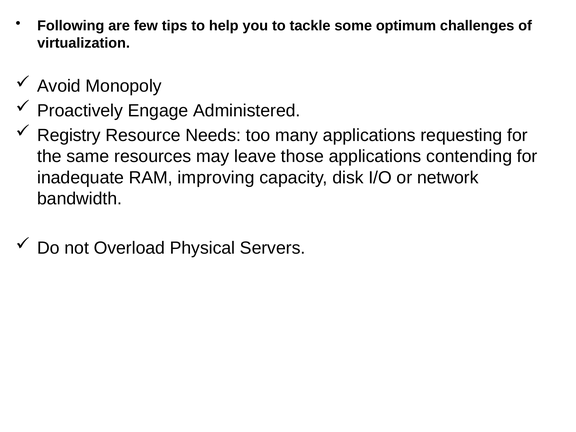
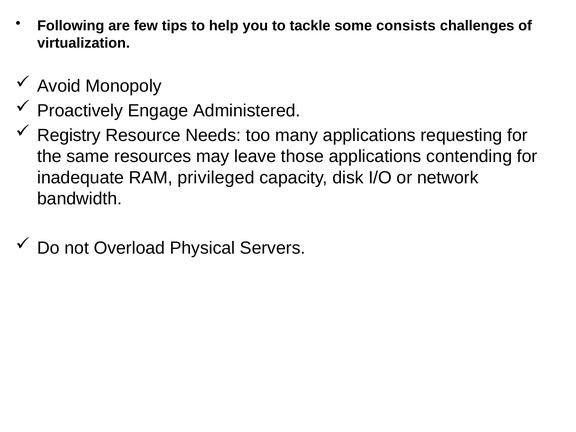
optimum: optimum -> consists (406, 26)
improving: improving -> privileged (216, 178)
